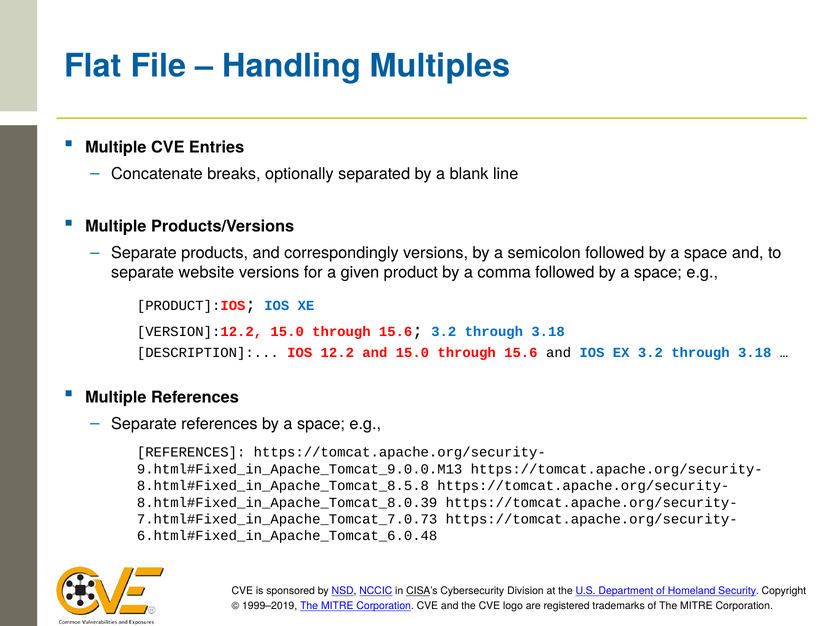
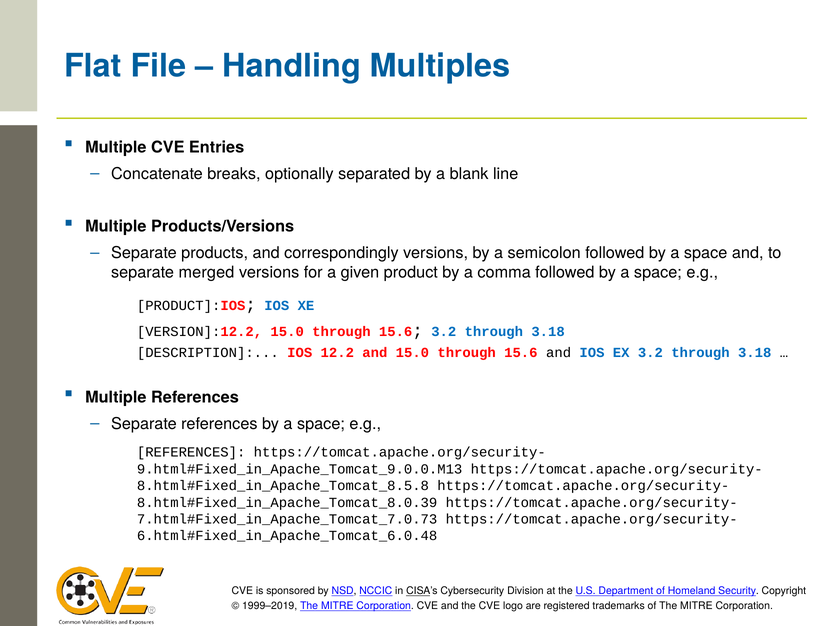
website: website -> merged (206, 273)
